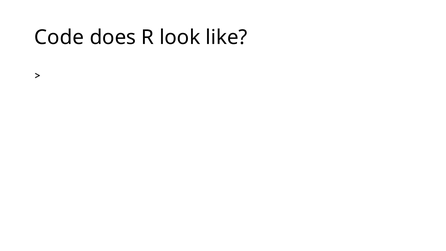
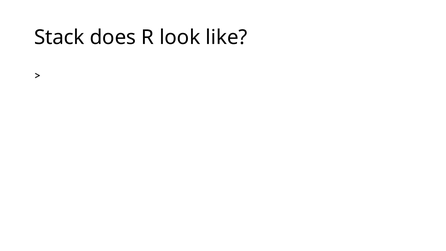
Code: Code -> Stack (59, 37)
